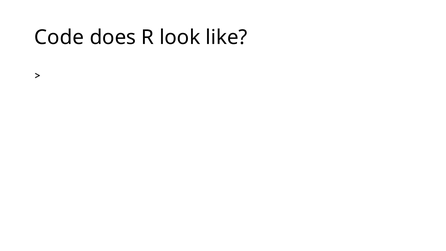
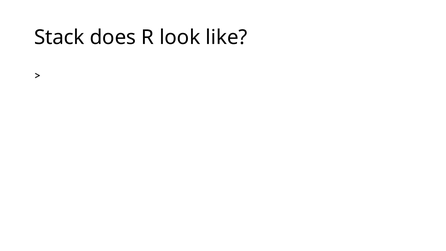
Code: Code -> Stack (59, 37)
